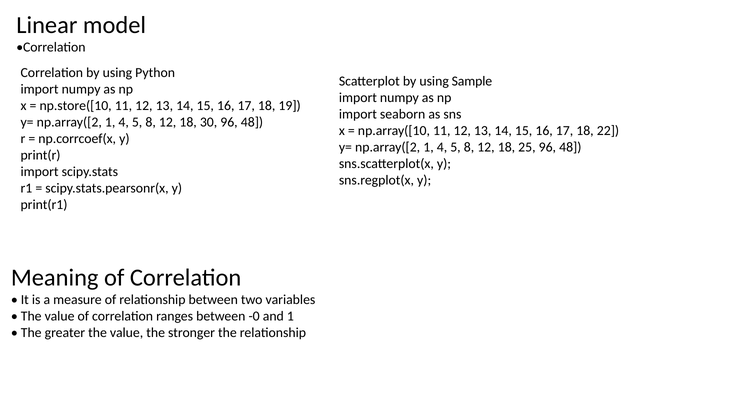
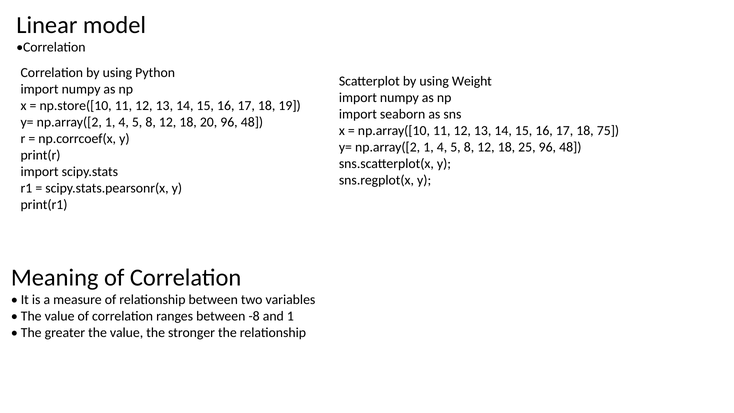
Sample: Sample -> Weight (472, 81)
30: 30 -> 20 (209, 122)
22: 22 -> 75 (608, 131)
-0: -0 -> -8 (254, 316)
